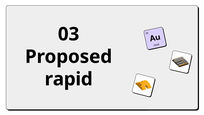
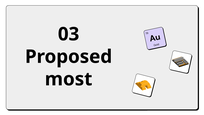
rapid: rapid -> most (69, 79)
